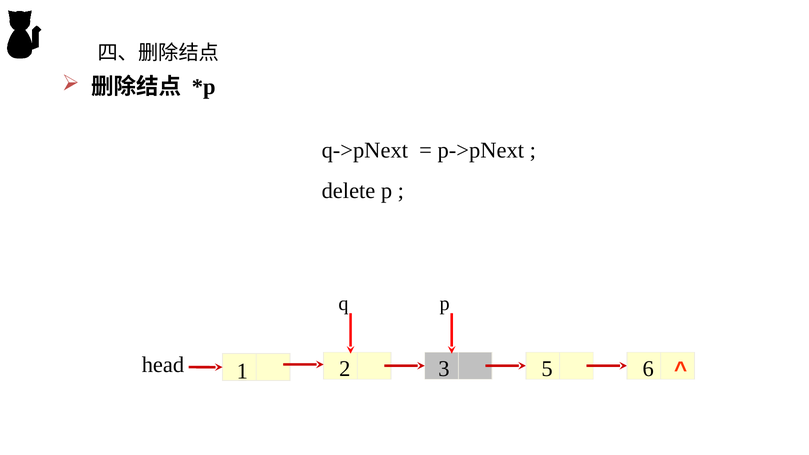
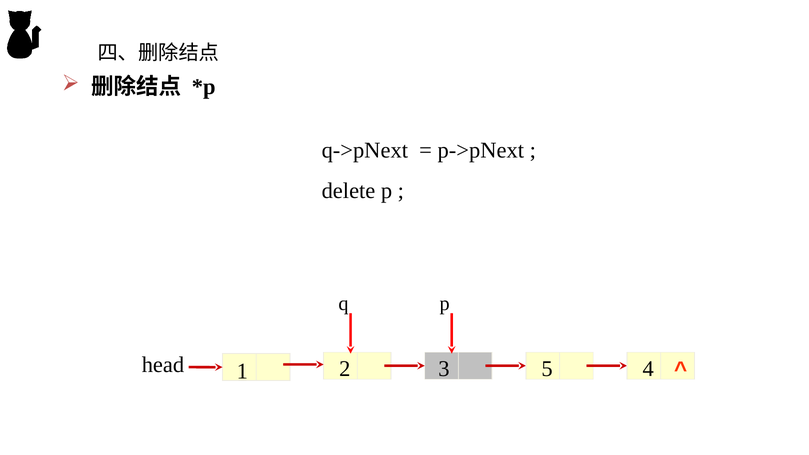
6: 6 -> 4 (648, 369)
